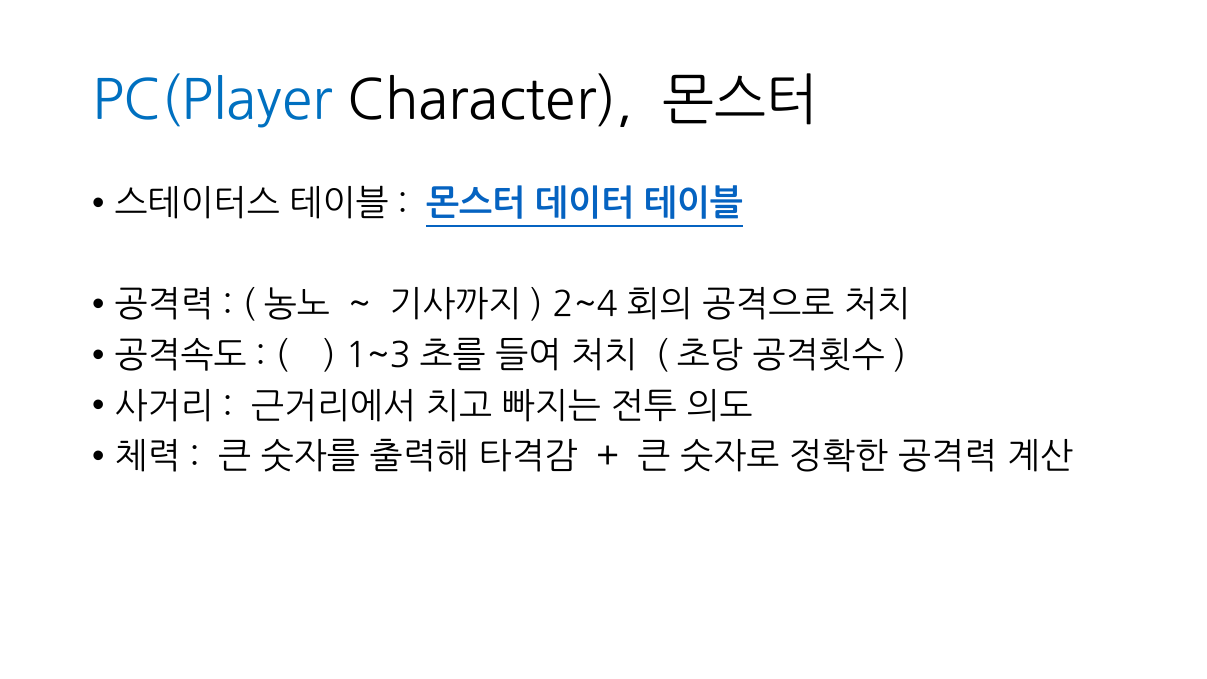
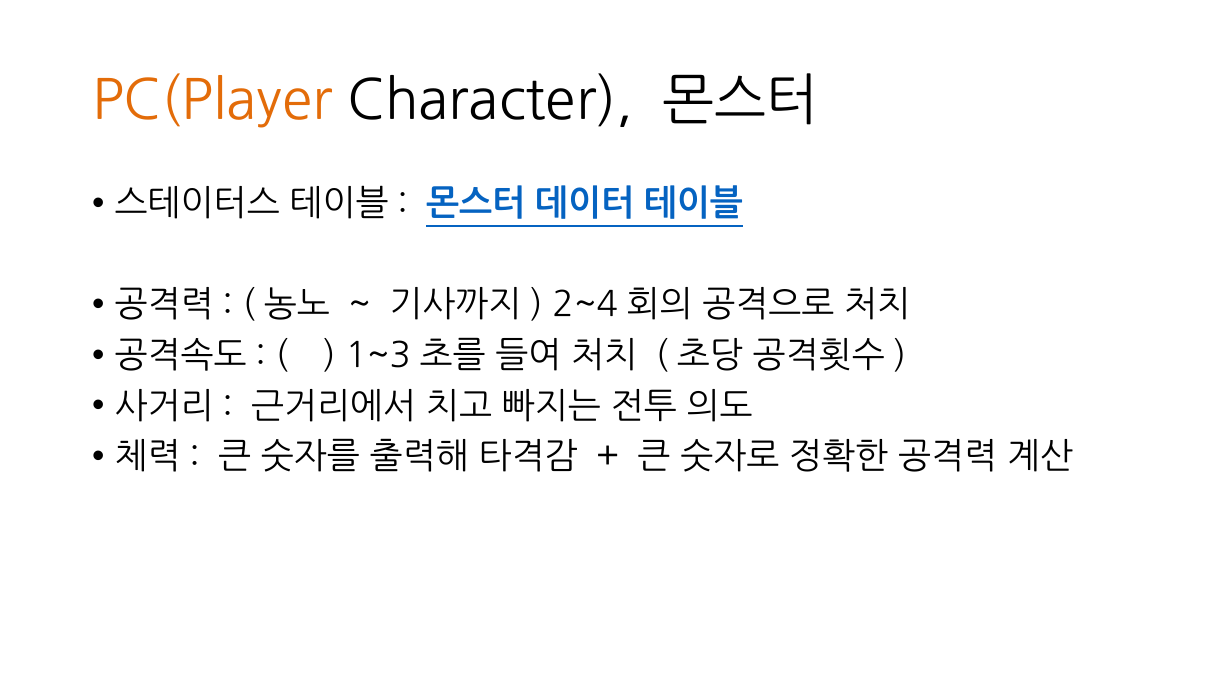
PC(Player colour: blue -> orange (212, 101)
